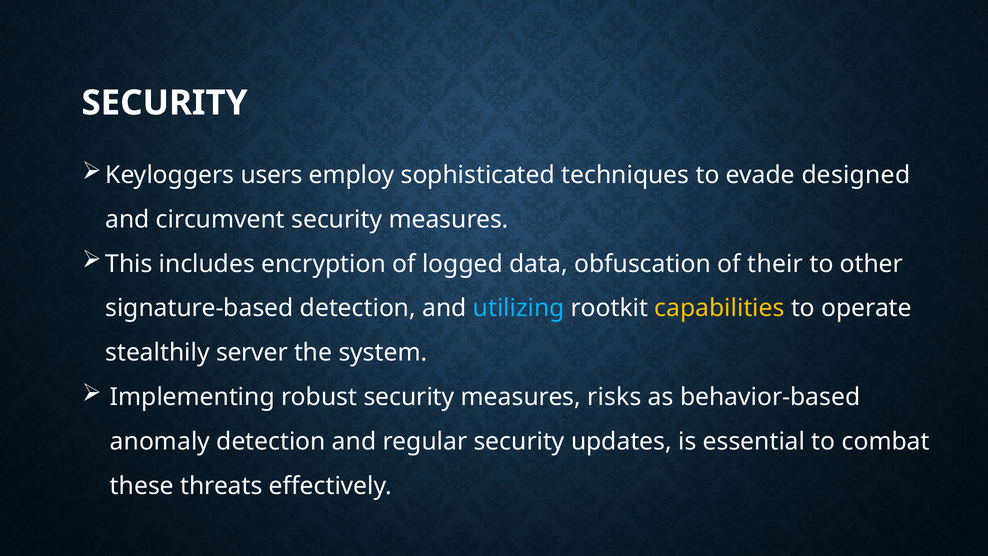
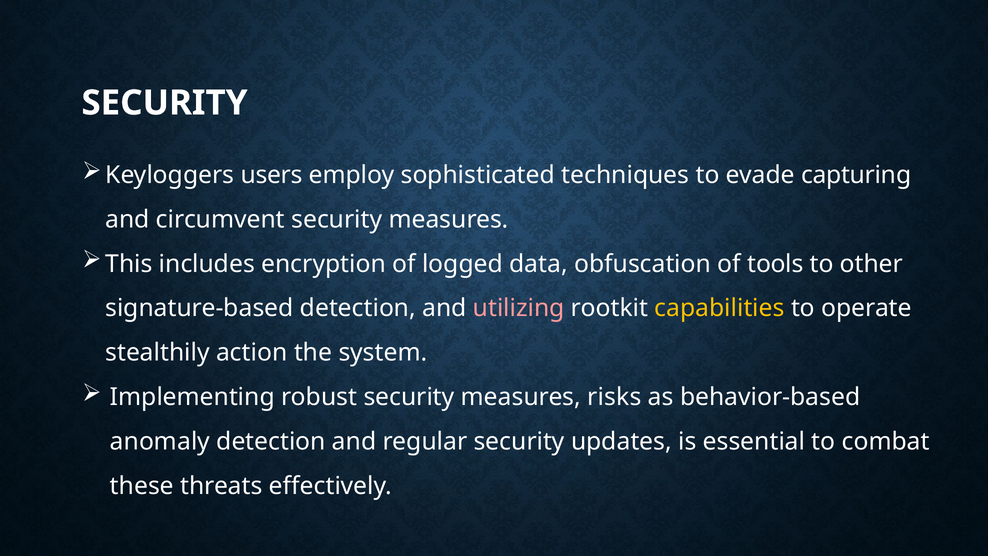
designed: designed -> capturing (856, 175)
their: their -> tools (775, 264)
utilizing colour: light blue -> pink (519, 308)
server: server -> action (252, 353)
